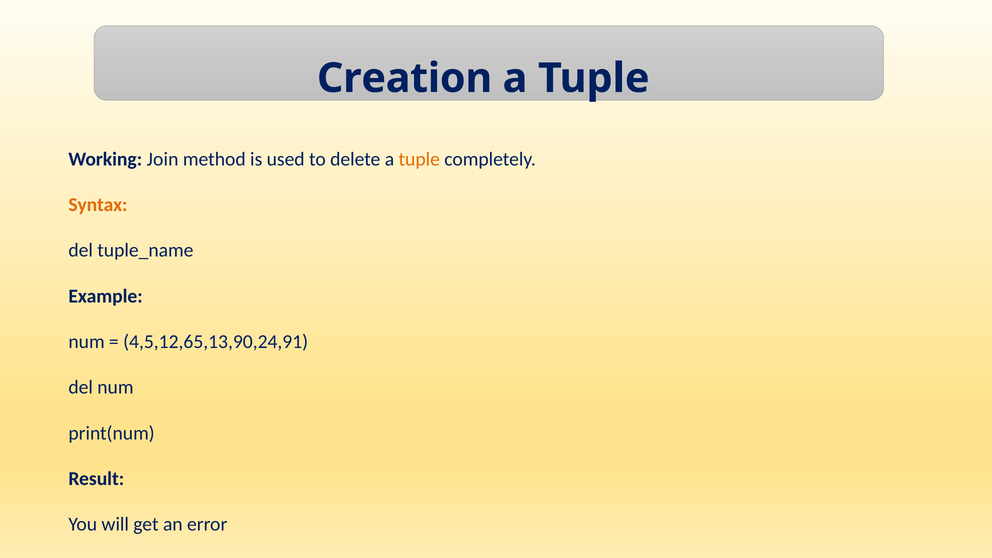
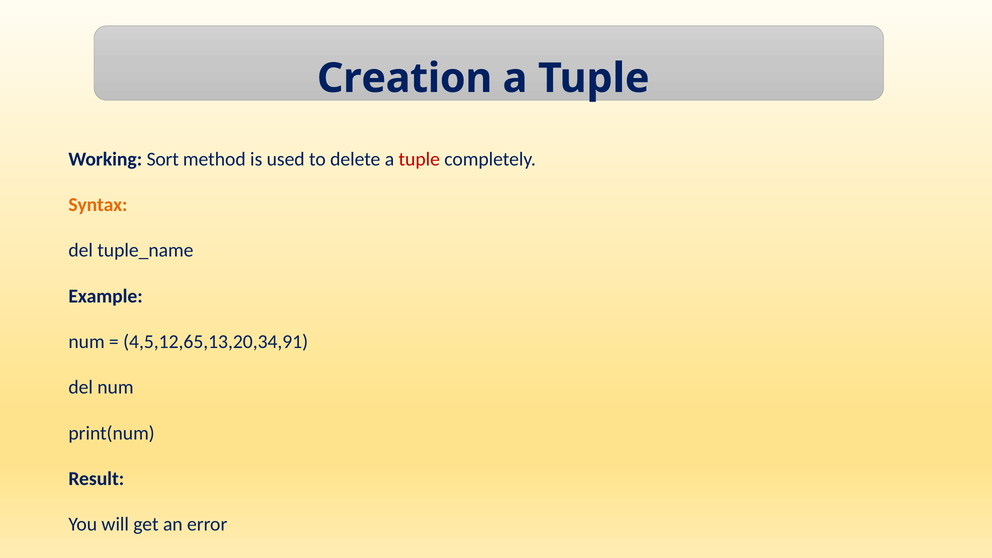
Join: Join -> Sort (163, 159)
tuple colour: orange -> red (419, 159)
4,5,12,65,13,90,24,91: 4,5,12,65,13,90,24,91 -> 4,5,12,65,13,20,34,91 (216, 342)
